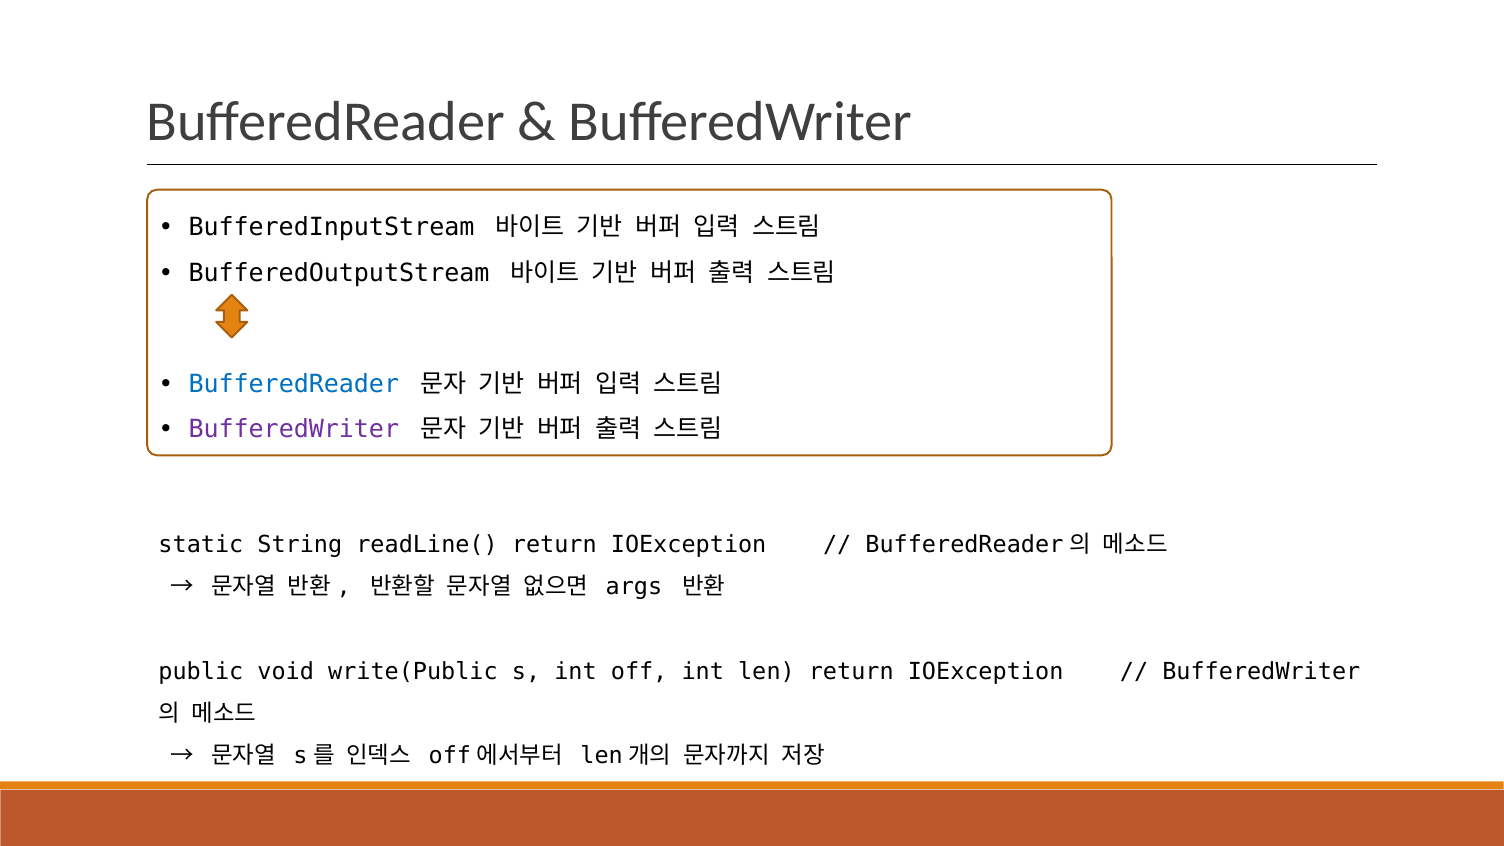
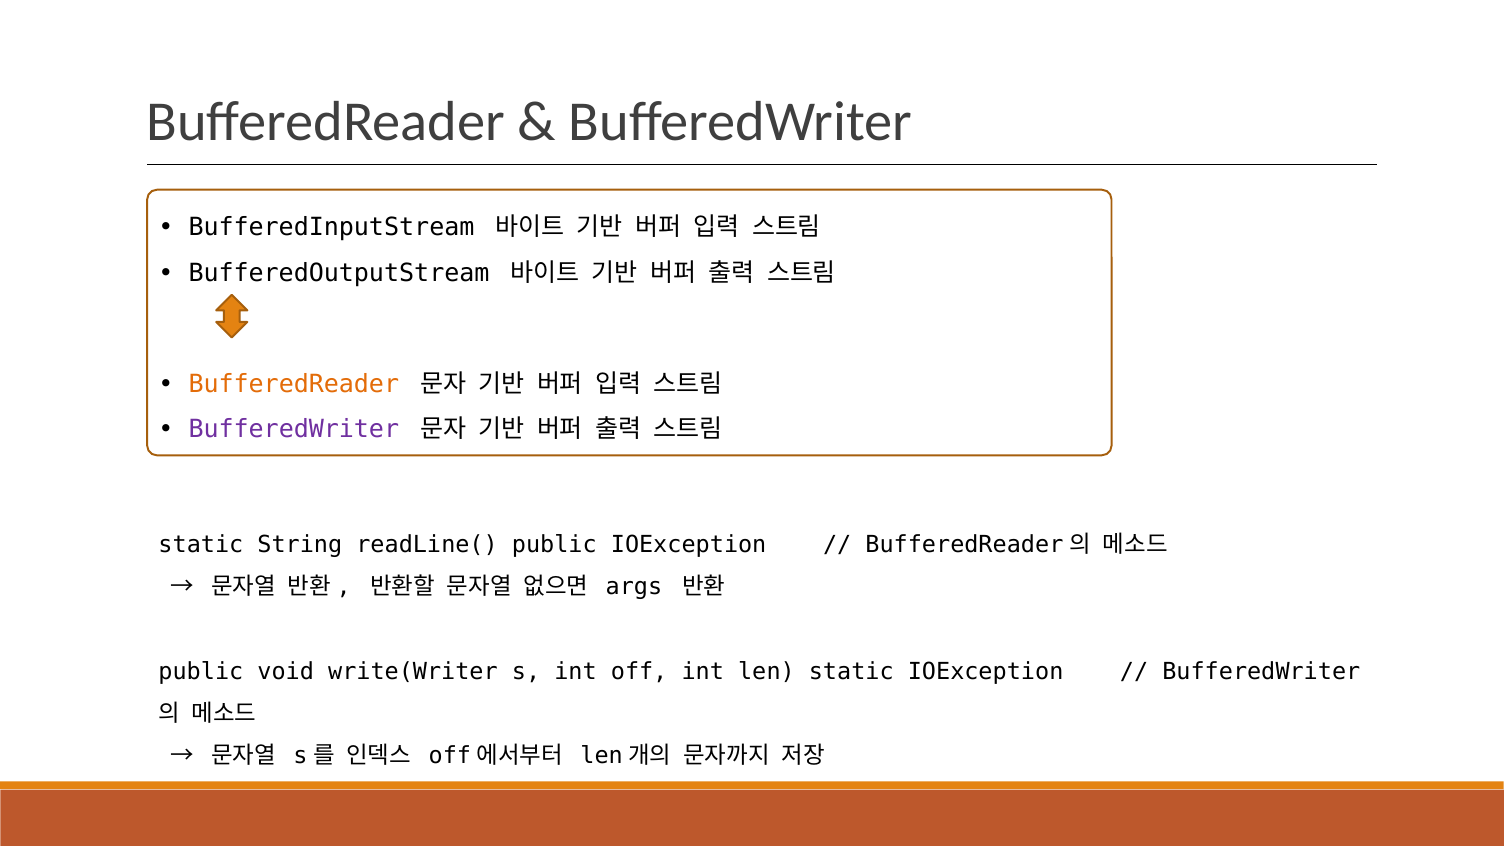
BufferedReader colour: blue -> orange (294, 384)
readLine( return: return -> public (554, 545)
write(Public: write(Public -> write(Writer (413, 671)
len return: return -> static (851, 671)
